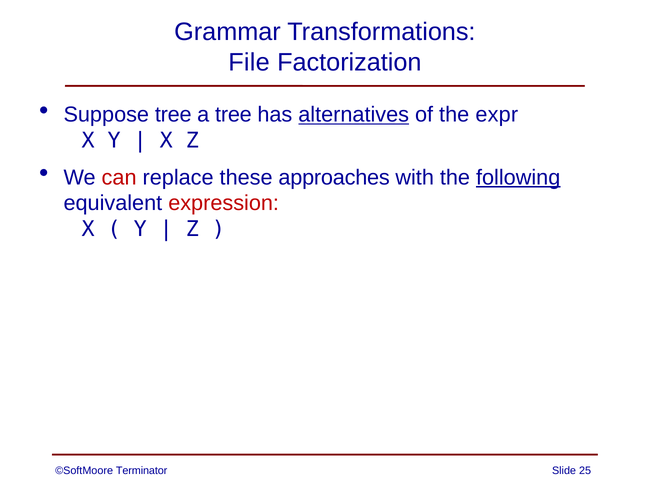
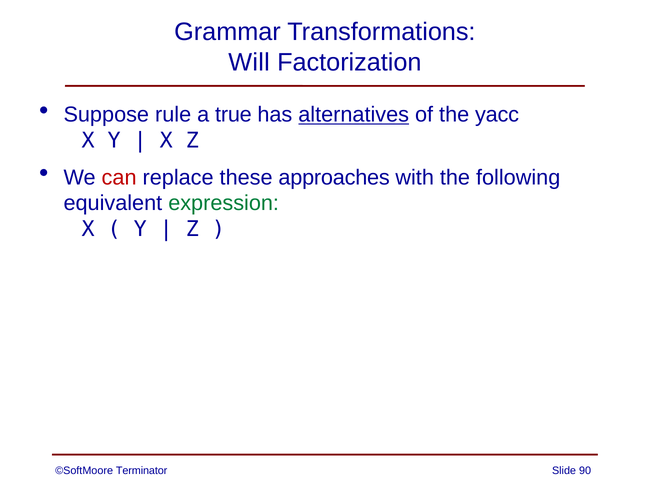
File: File -> Will (249, 62)
Suppose tree: tree -> rule (173, 115)
a tree: tree -> true (233, 115)
expr: expr -> yacc (497, 115)
following underline: present -> none (518, 178)
expression colour: red -> green (224, 204)
25: 25 -> 90 (585, 471)
